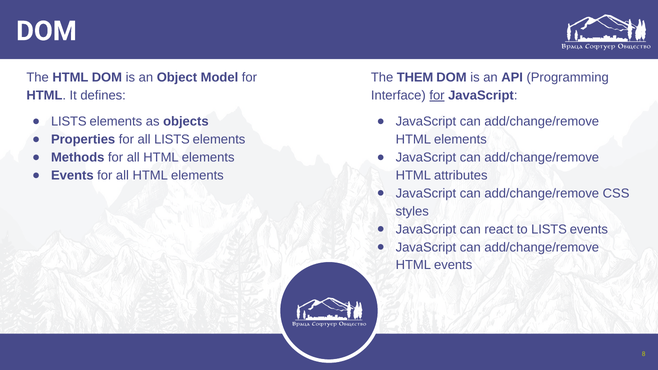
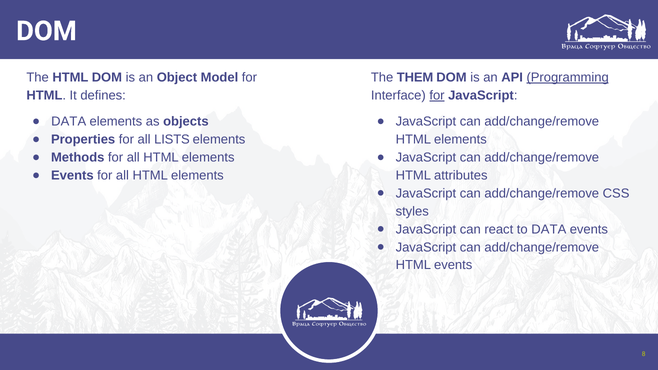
Programming underline: none -> present (568, 78)
LISTS: LISTS -> DATA (69, 122)
to LISTS: LISTS -> DATA (549, 229)
